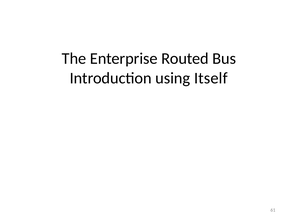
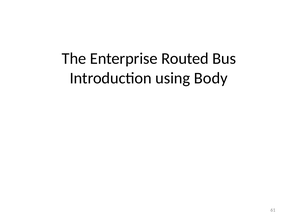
Itself: Itself -> Body (211, 78)
